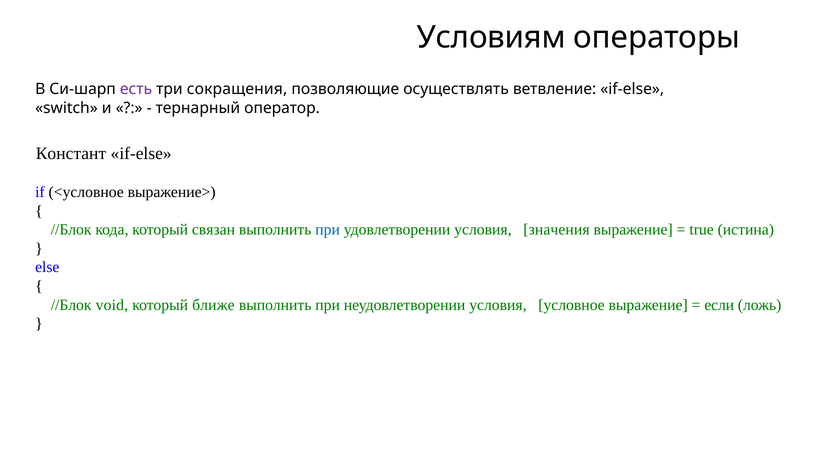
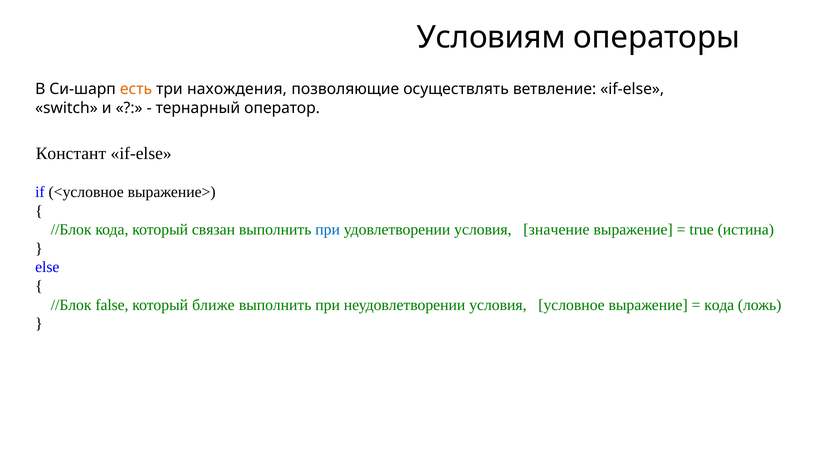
есть colour: purple -> orange (136, 89)
сокращения: сокращения -> нахождения (237, 89)
значения: значения -> значение (556, 230)
void: void -> false (112, 305)
если: если -> кода (719, 305)
